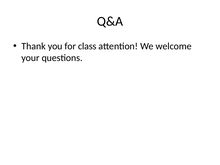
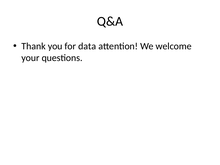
class: class -> data (87, 46)
